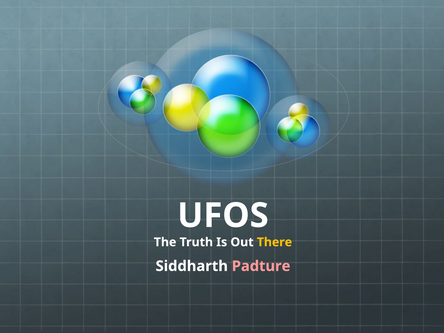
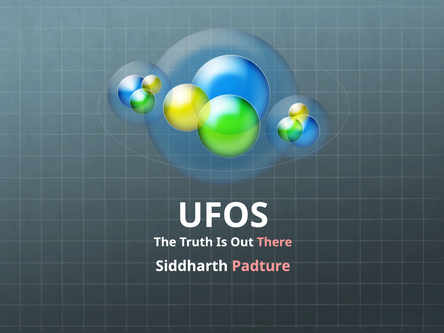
There colour: yellow -> pink (274, 242)
